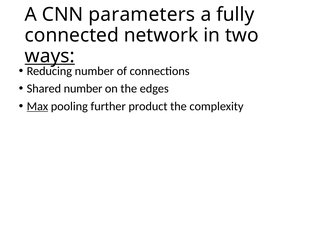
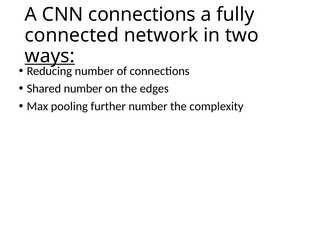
CNN parameters: parameters -> connections (142, 14)
Max underline: present -> none (37, 106)
further product: product -> number (148, 106)
